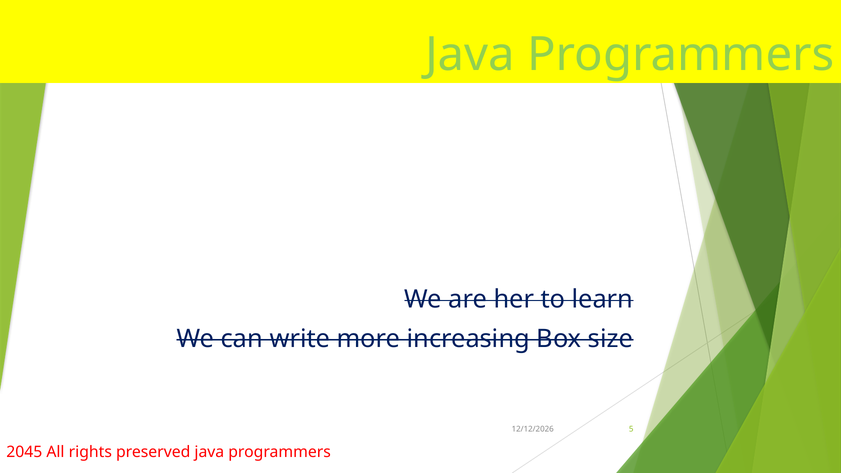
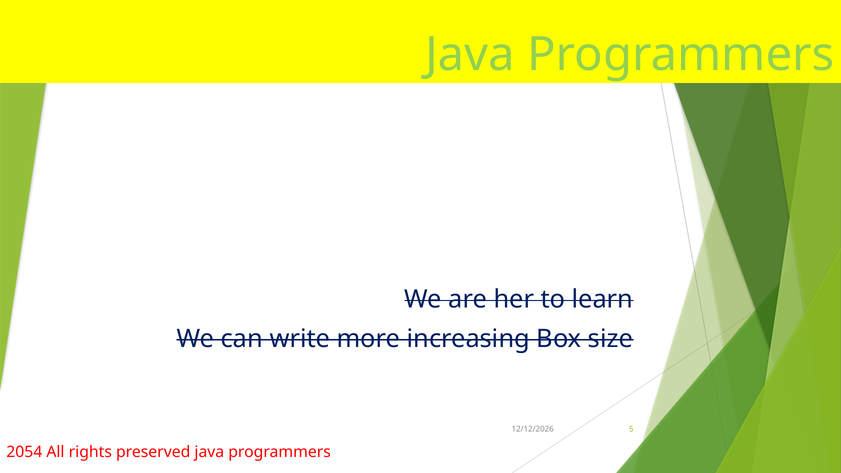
2045: 2045 -> 2054 (24, 452)
